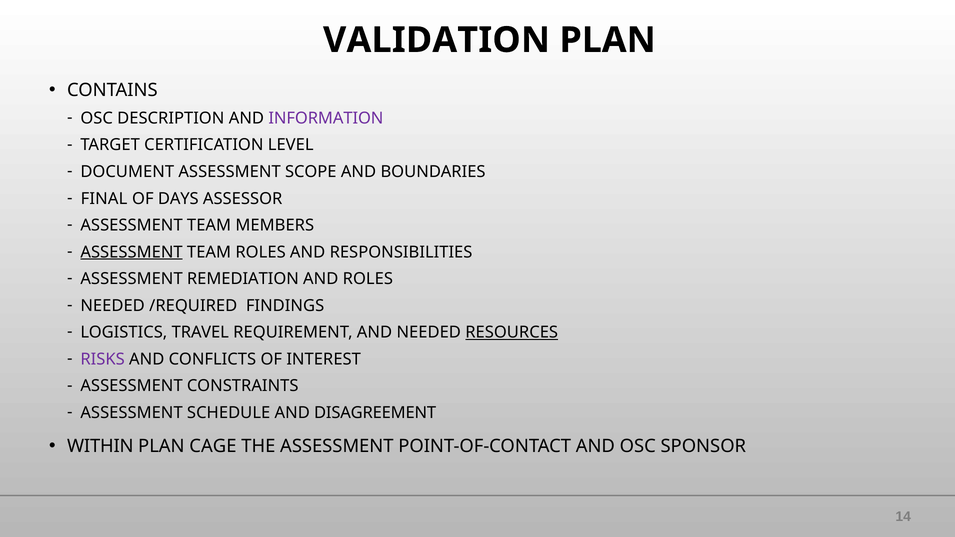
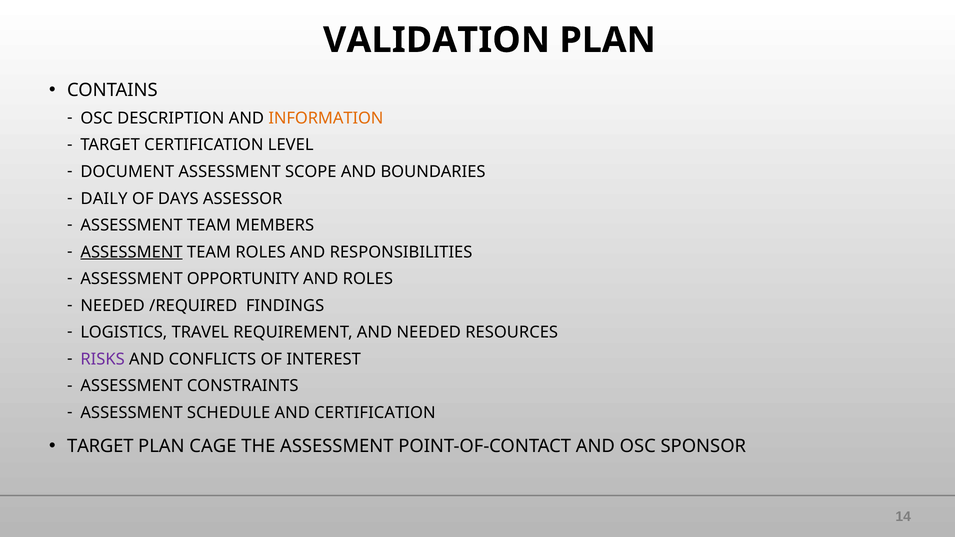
INFORMATION colour: purple -> orange (326, 118)
FINAL: FINAL -> DAILY (104, 199)
REMEDIATION: REMEDIATION -> OPPORTUNITY (243, 279)
RESOURCES underline: present -> none (512, 333)
AND DISAGREEMENT: DISAGREEMENT -> CERTIFICATION (375, 413)
WITHIN: WITHIN -> TARGET (100, 446)
